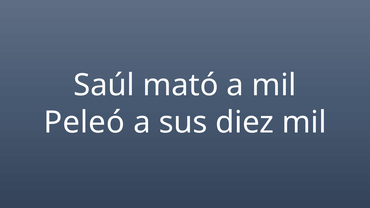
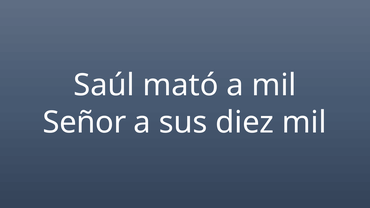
Peleó: Peleó -> Señor (84, 122)
